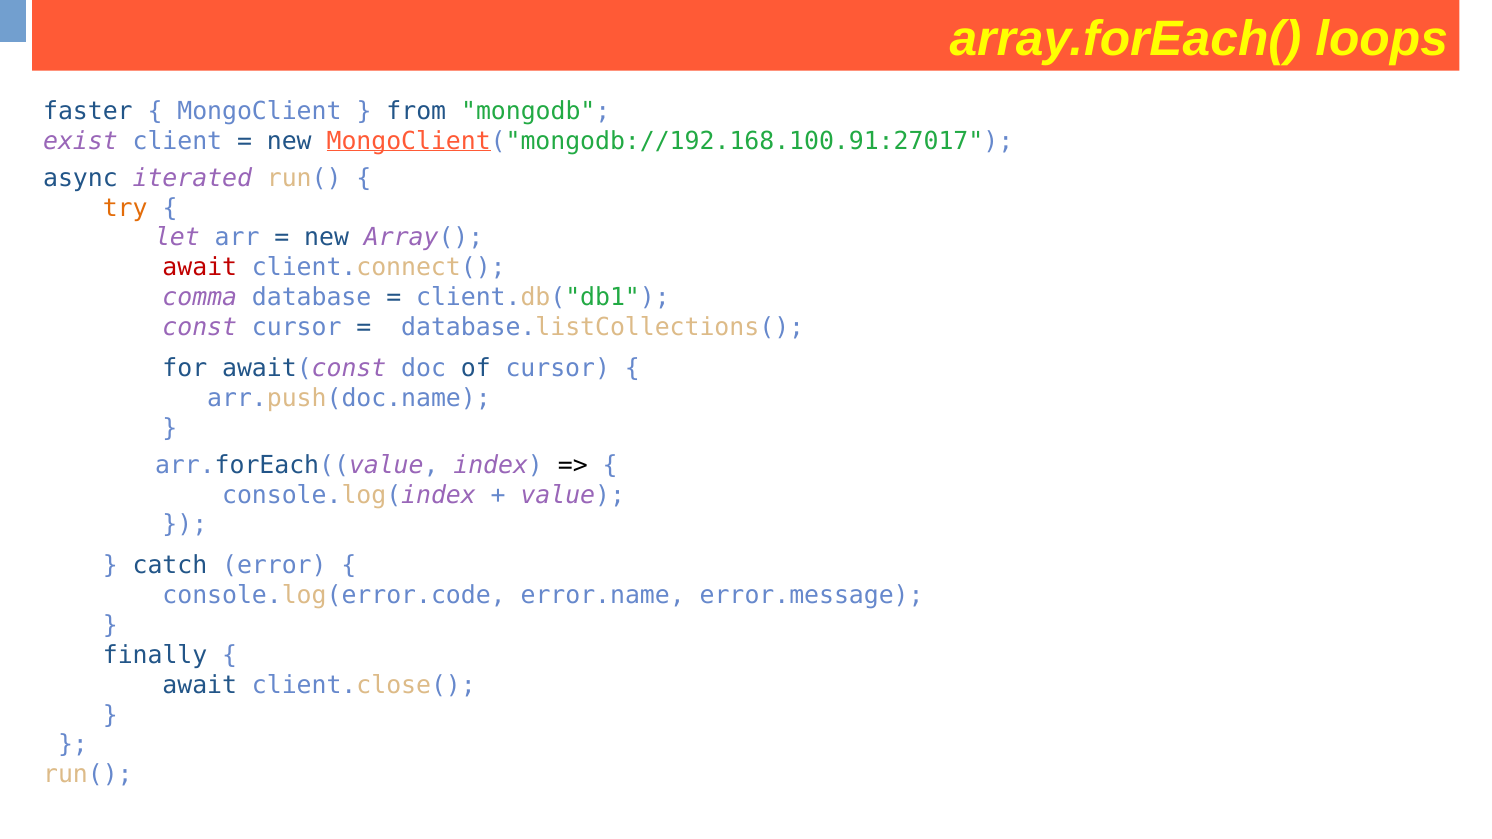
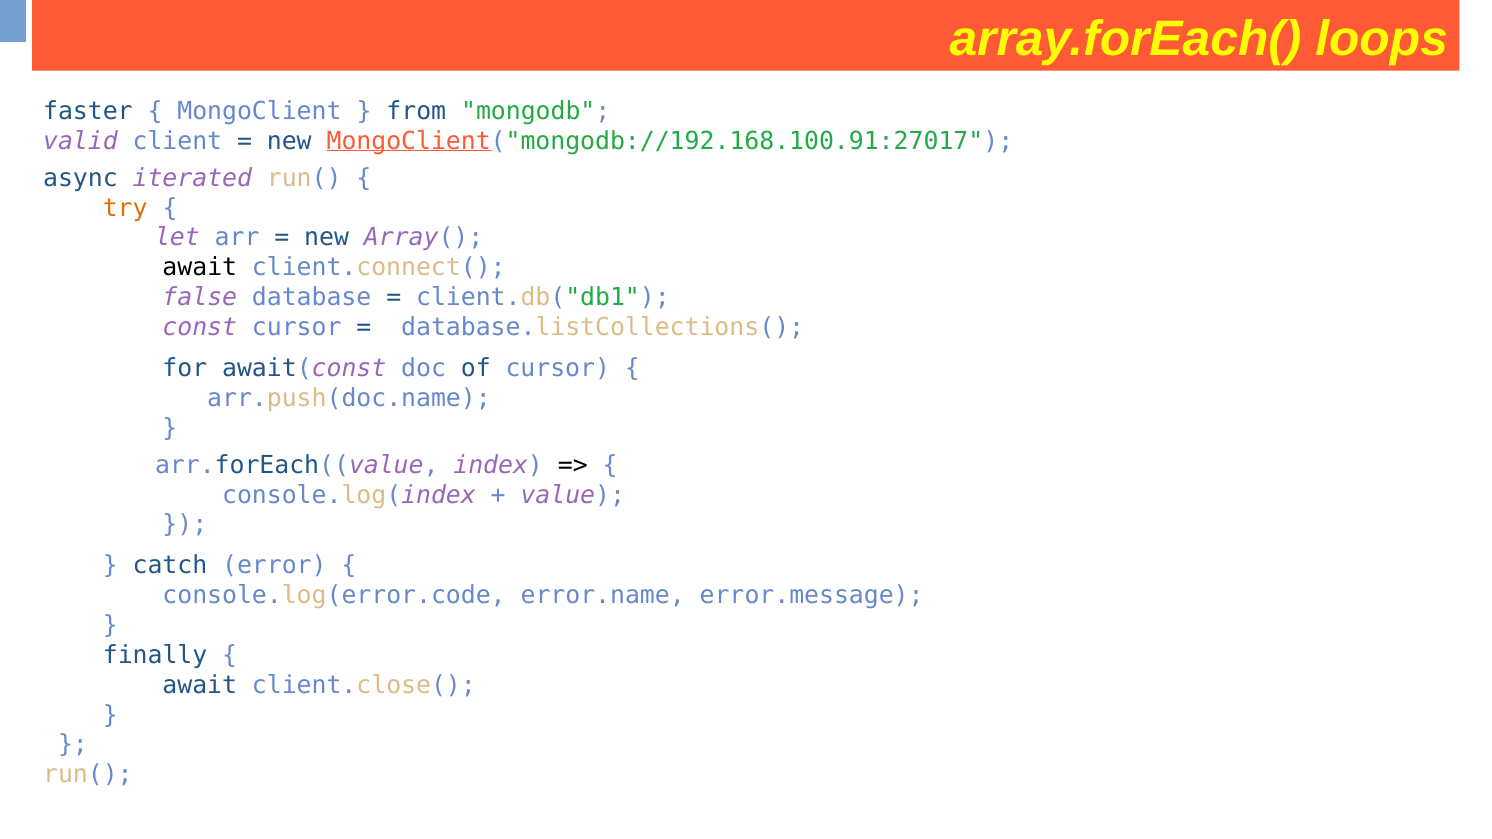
exist: exist -> valid (80, 141)
await colour: red -> black (200, 268)
comma: comma -> false (200, 297)
